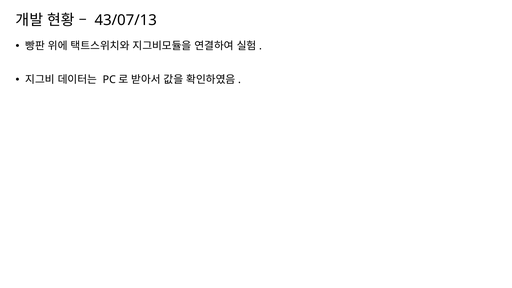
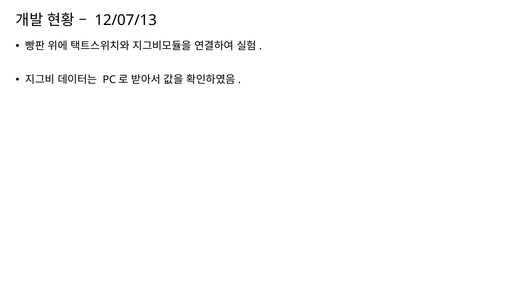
43/07/13: 43/07/13 -> 12/07/13 (126, 20)
